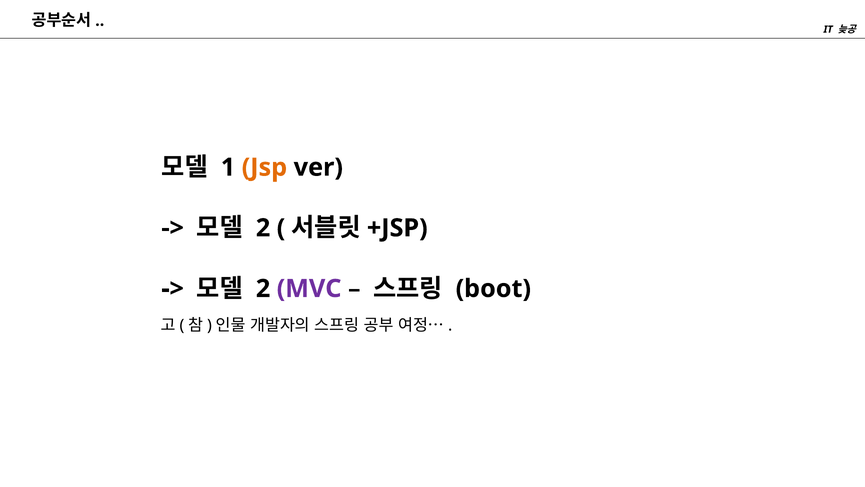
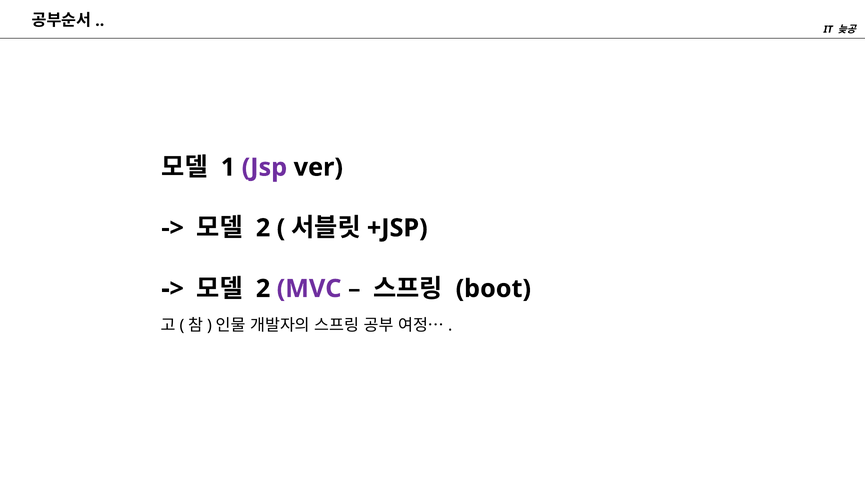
Jsp colour: orange -> purple (264, 167)
